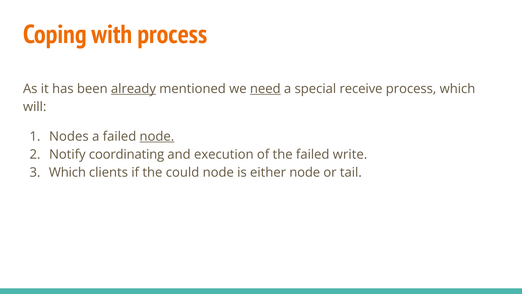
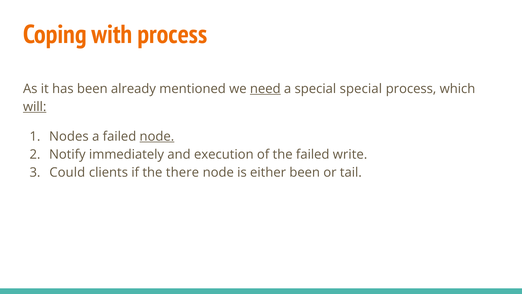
already underline: present -> none (133, 89)
special receive: receive -> special (361, 89)
will underline: none -> present (35, 107)
coordinating: coordinating -> immediately (126, 154)
Which: Which -> Could (67, 172)
could: could -> there (182, 172)
either node: node -> been (305, 172)
